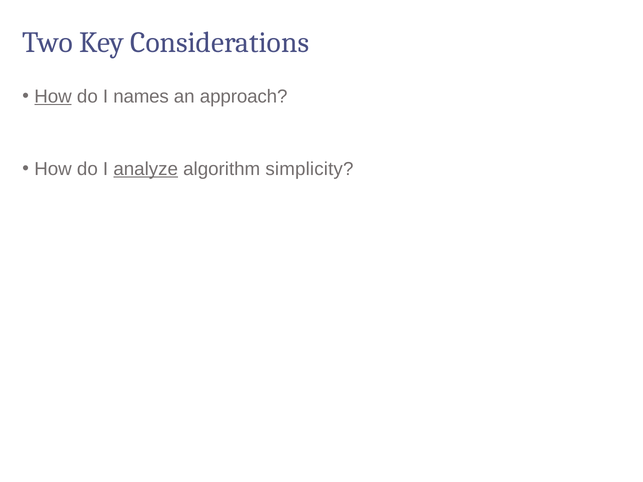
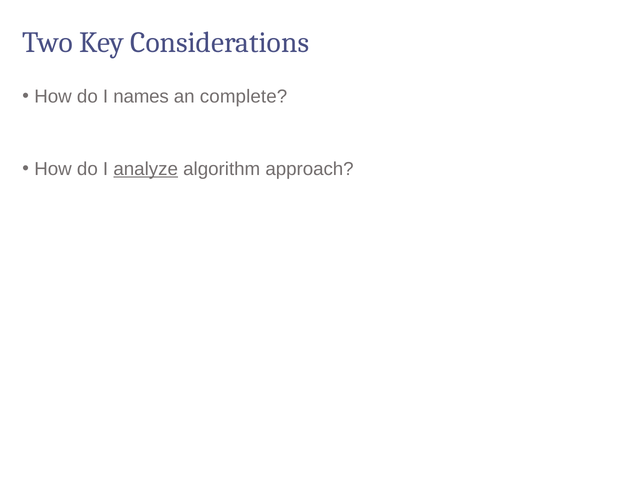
How underline: present -> none (53, 96)
approach: approach -> complete (244, 96)
simplicity: simplicity -> approach (310, 169)
